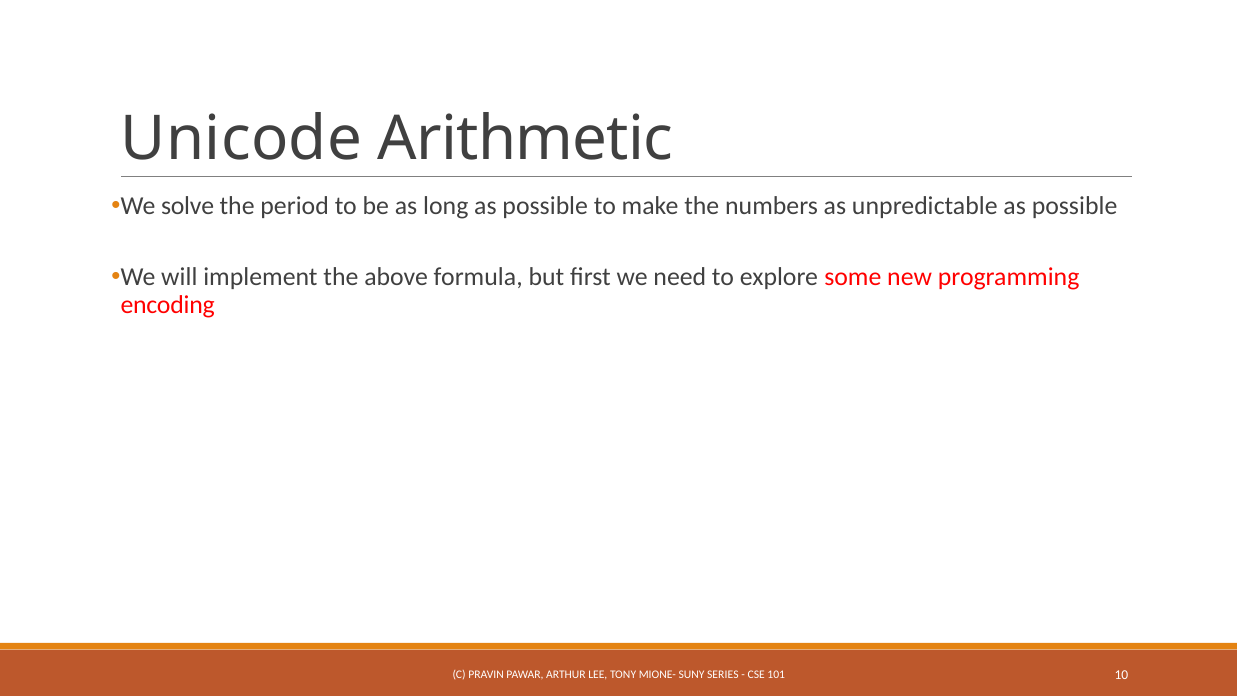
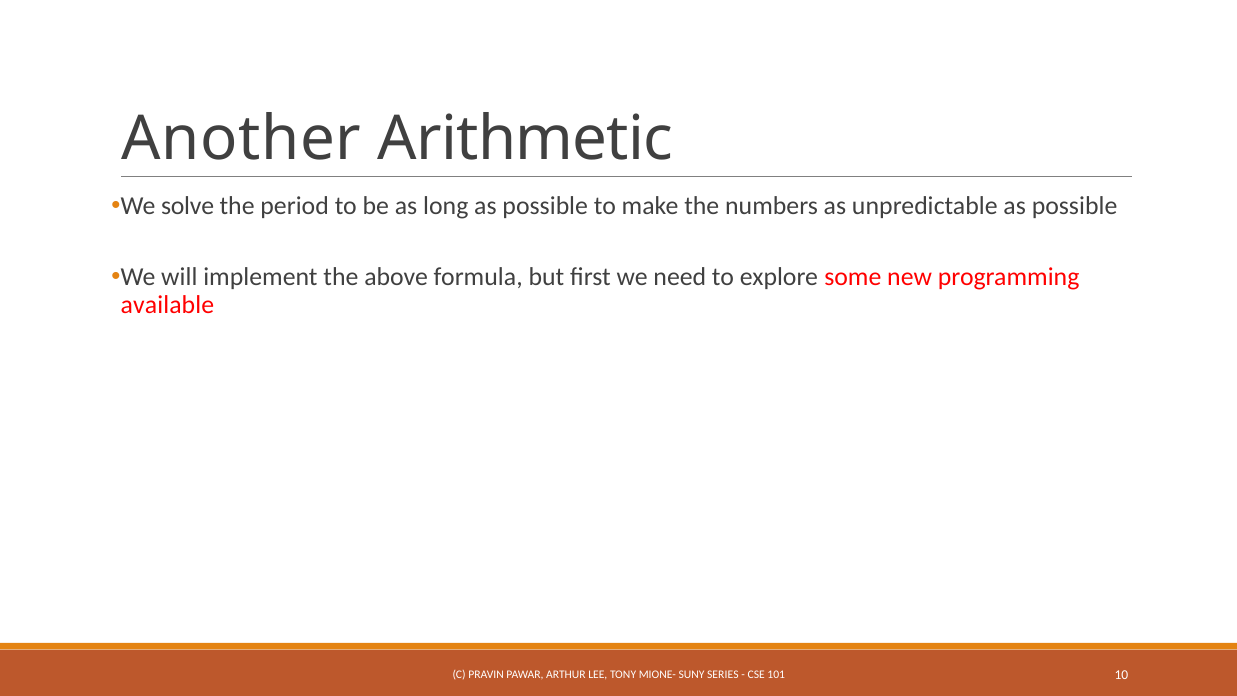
Unicode: Unicode -> Another (241, 139)
encoding: encoding -> available (167, 305)
